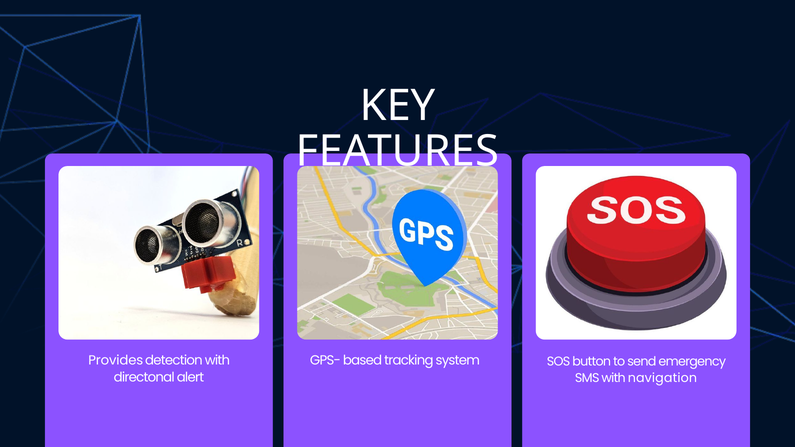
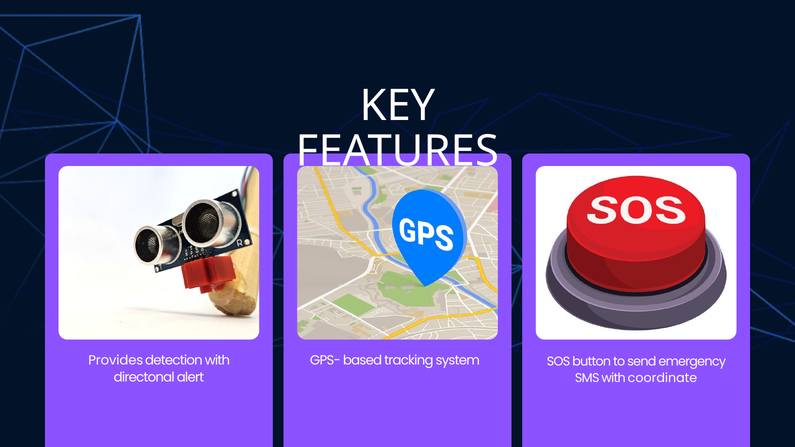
navigation: navigation -> coordinate (662, 378)
